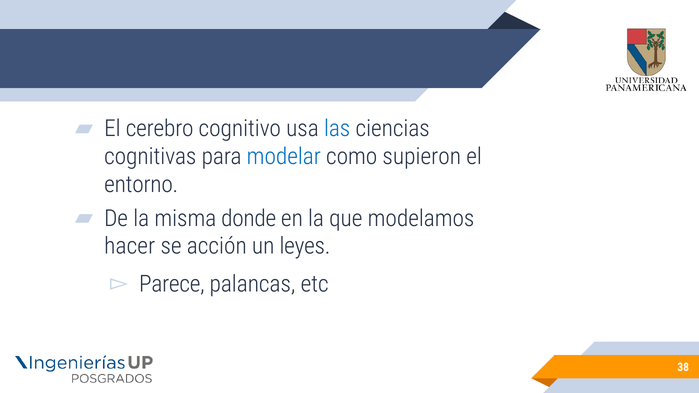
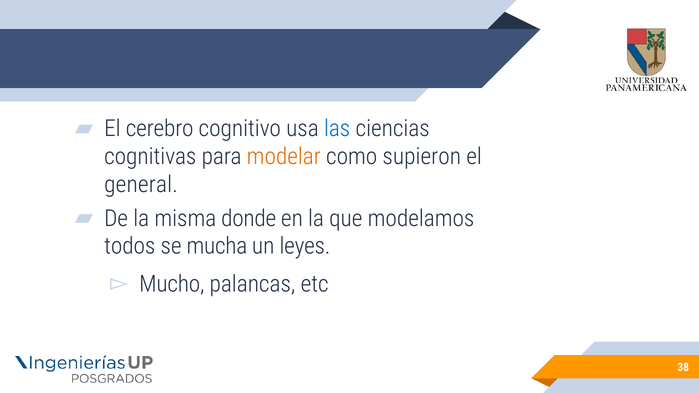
modelar colour: blue -> orange (284, 157)
entorno: entorno -> general (141, 185)
hacer: hacer -> todos (130, 246)
acción: acción -> mucha (217, 246)
Parece: Parece -> Mucho (172, 284)
